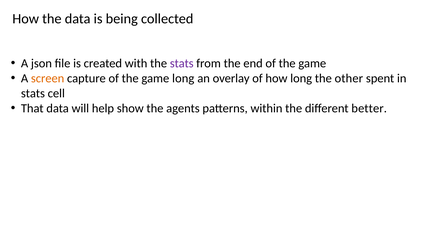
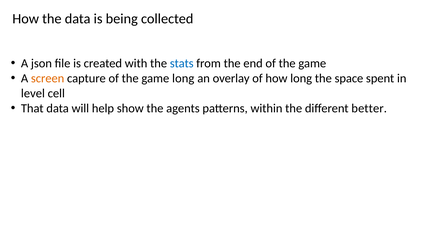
stats colour: purple -> blue (182, 63)
other: other -> space (349, 78)
stats: stats -> level (33, 93)
